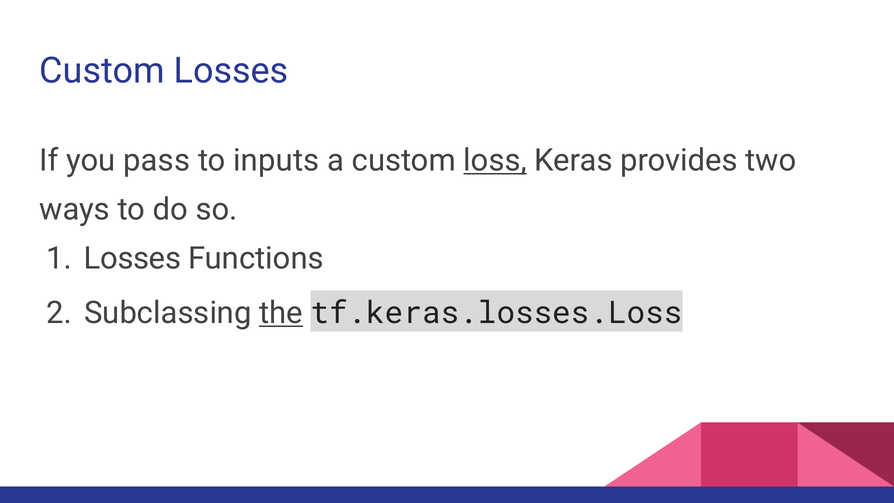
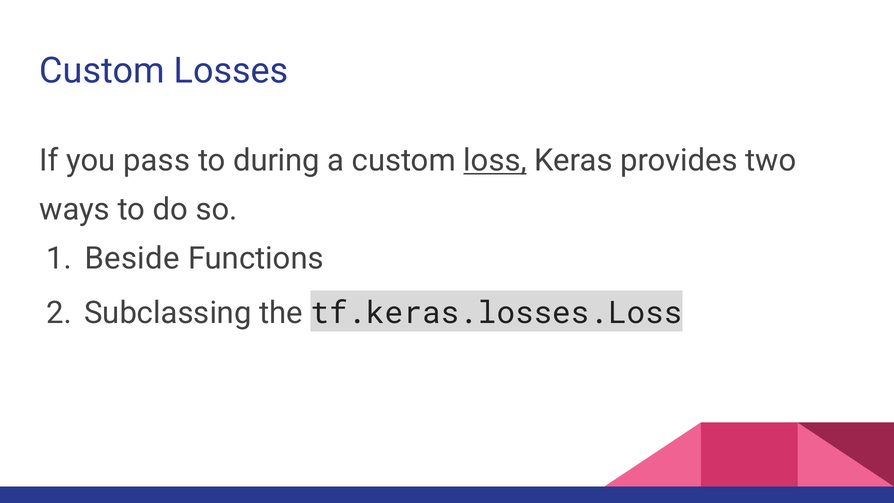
inputs: inputs -> during (276, 160)
Losses: Losses -> Beside (132, 259)
the underline: present -> none (281, 313)
